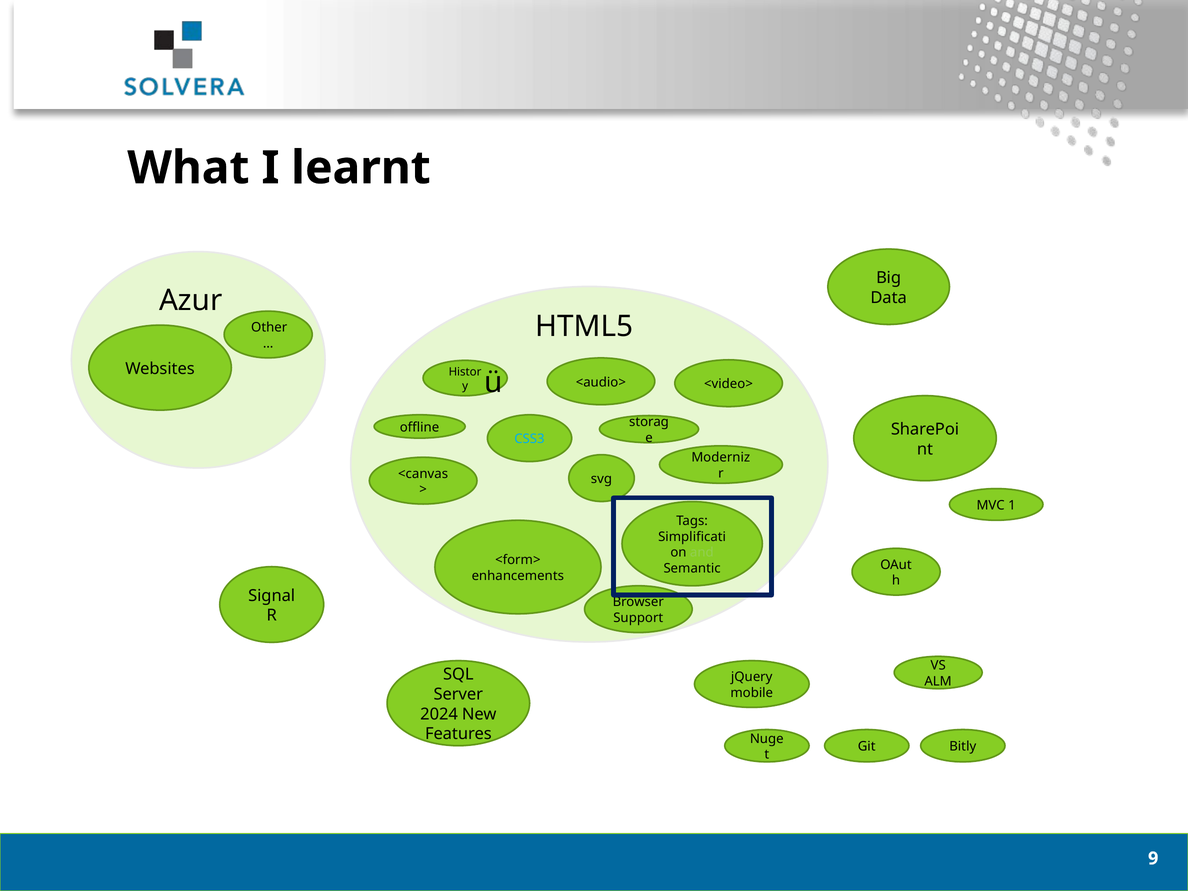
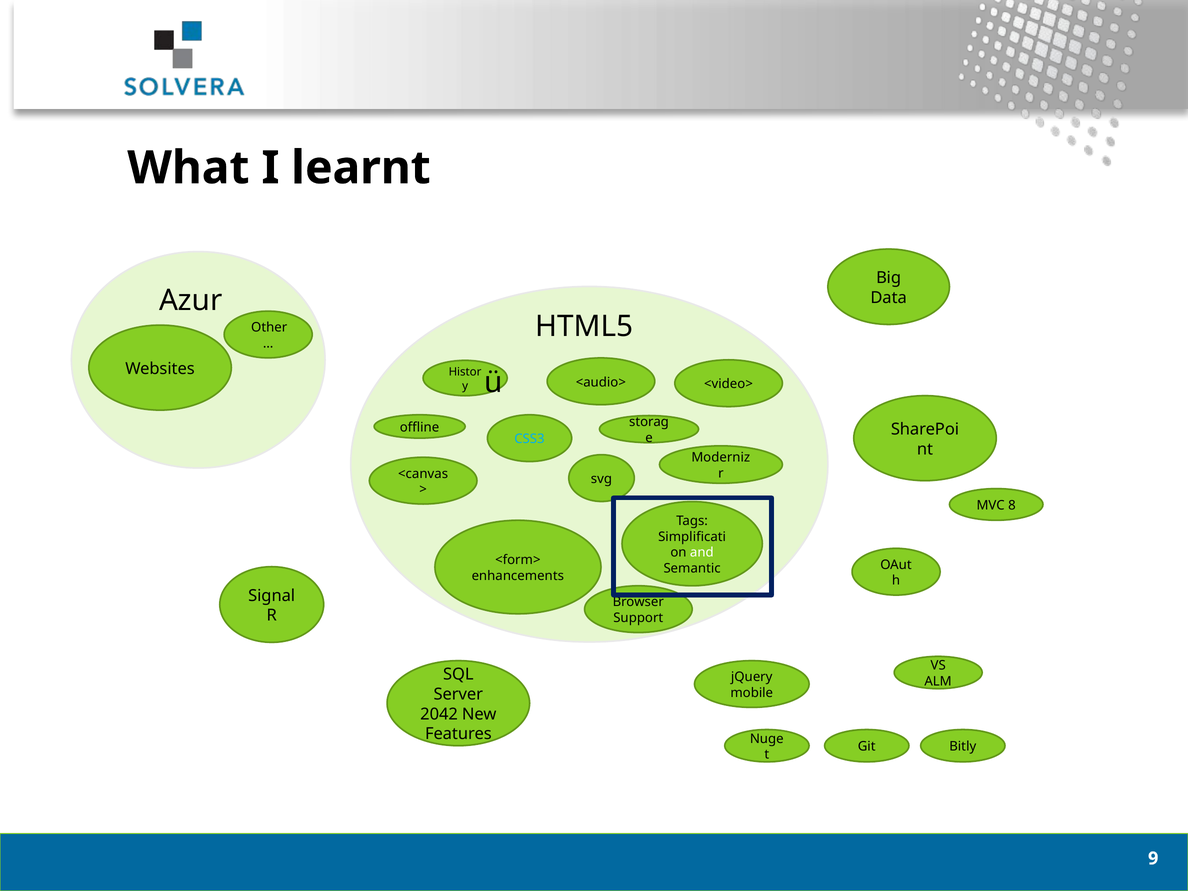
1: 1 -> 8 (1012, 505)
and colour: light green -> white (702, 552)
2024: 2024 -> 2042 (439, 714)
